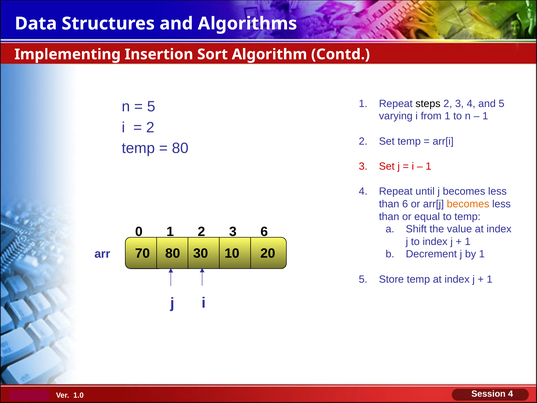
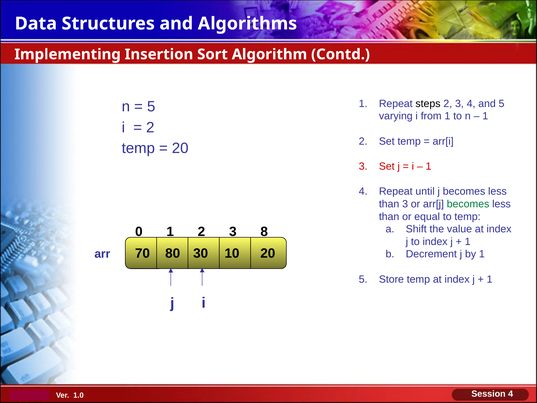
80: 80 -> 20 (180, 148)
than 6: 6 -> 3 (405, 204)
becomes colour: orange -> green (468, 204)
0 6: 6 -> 8 (264, 232)
